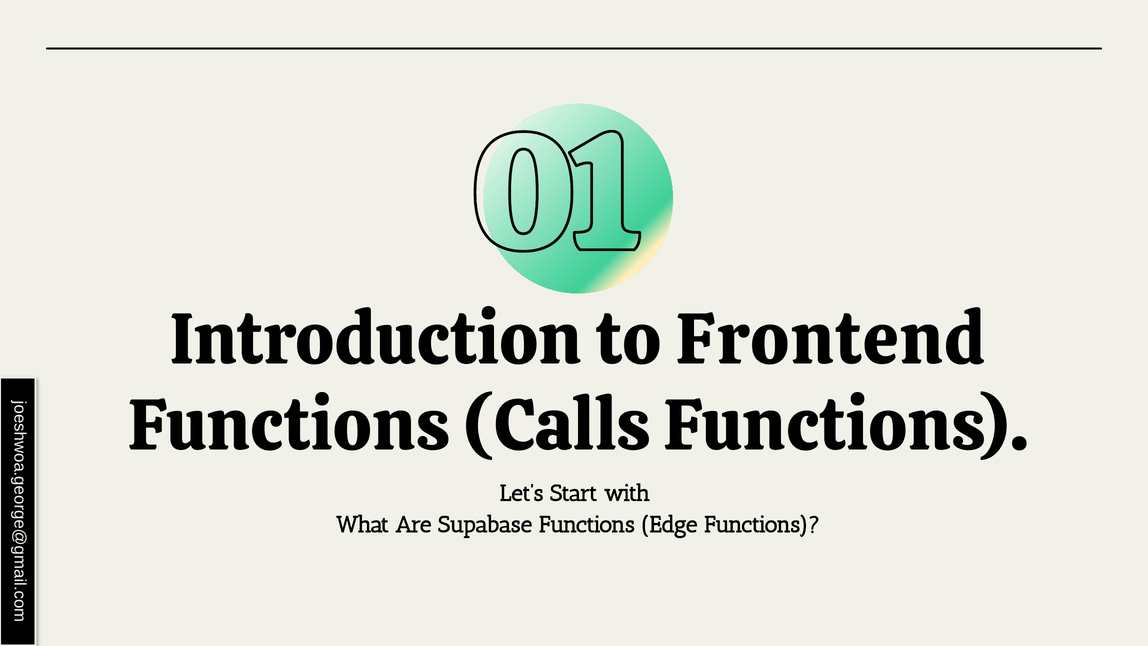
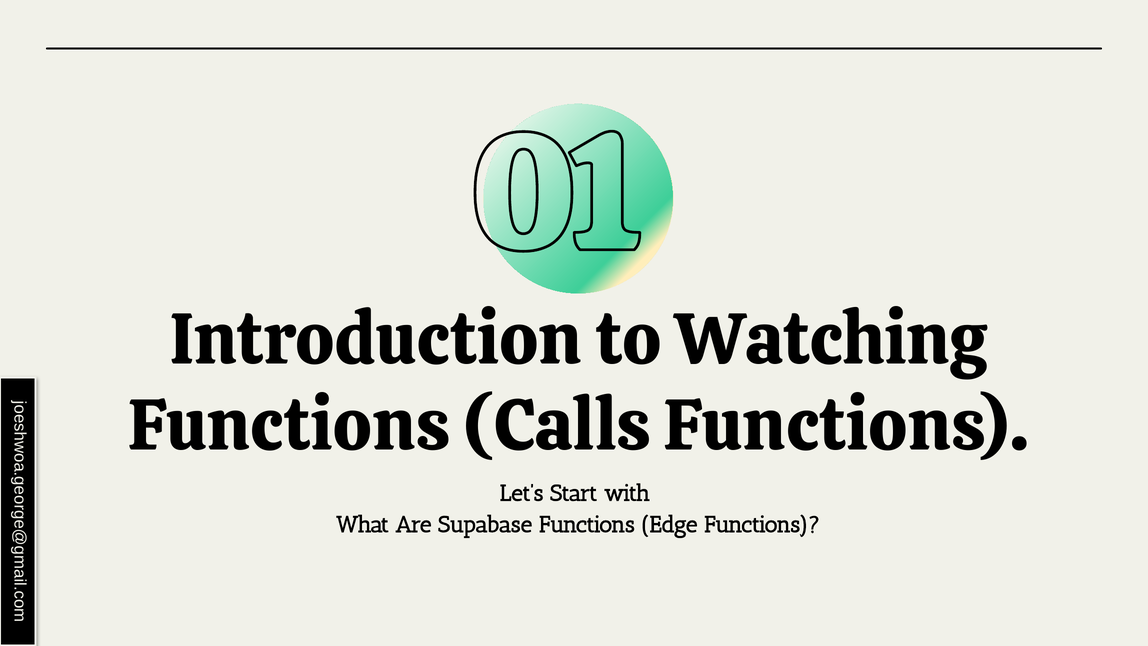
Frontend: Frontend -> Watching (831, 340)
